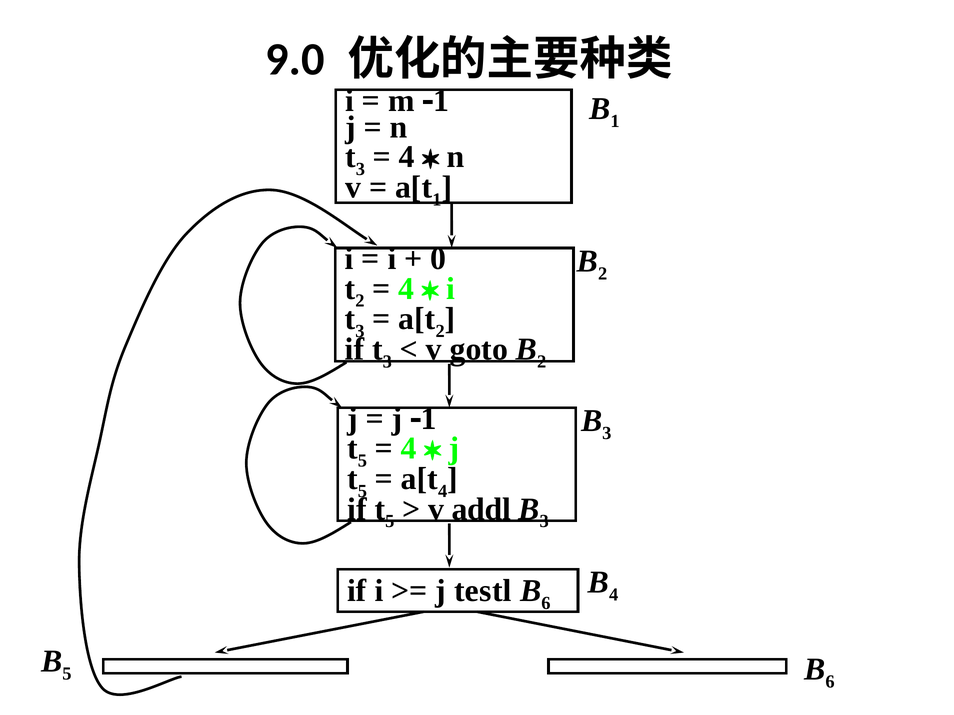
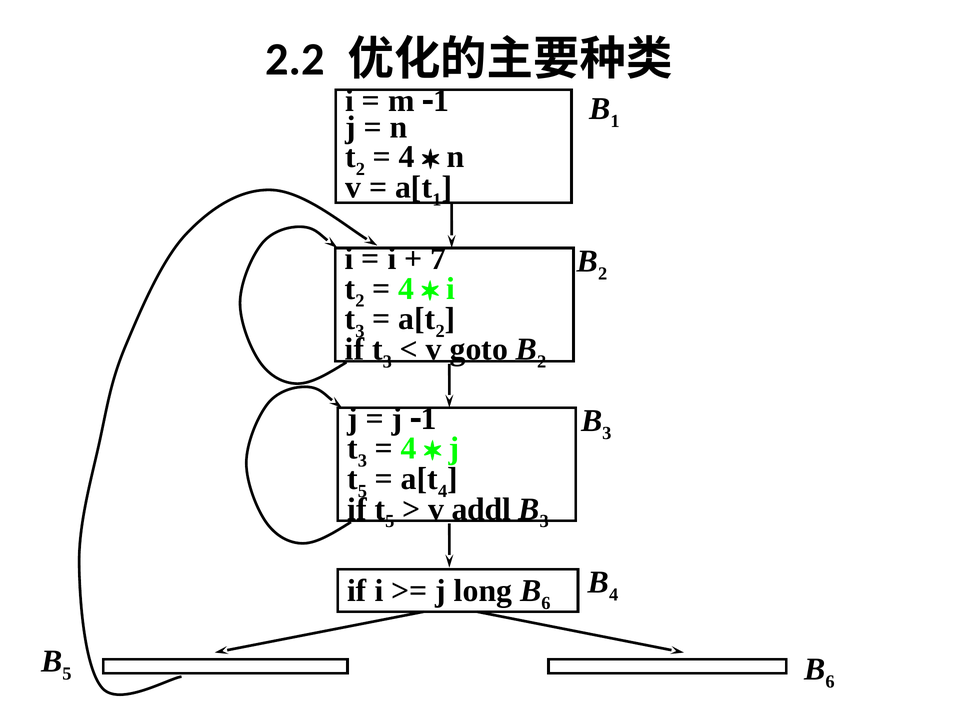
9.0: 9.0 -> 2.2 (295, 60)
3: 3 -> 2 (360, 169)
0: 0 -> 7 (438, 259)
5: 5 -> 3 (362, 461)
testl: testl -> long (483, 591)
